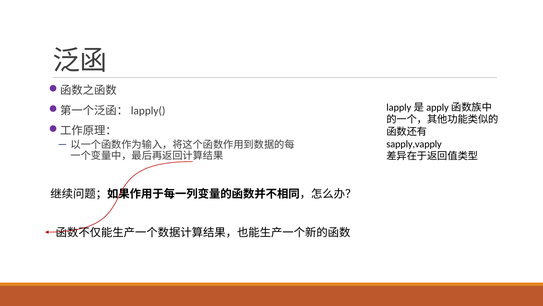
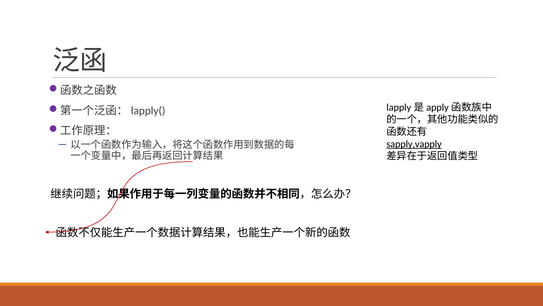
sapply,vapply underline: none -> present (414, 144)
